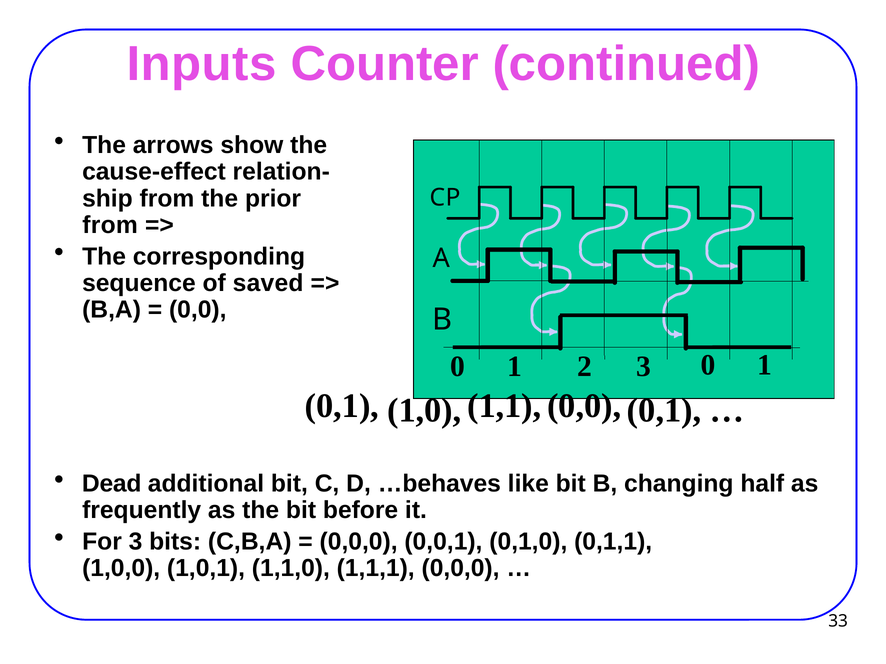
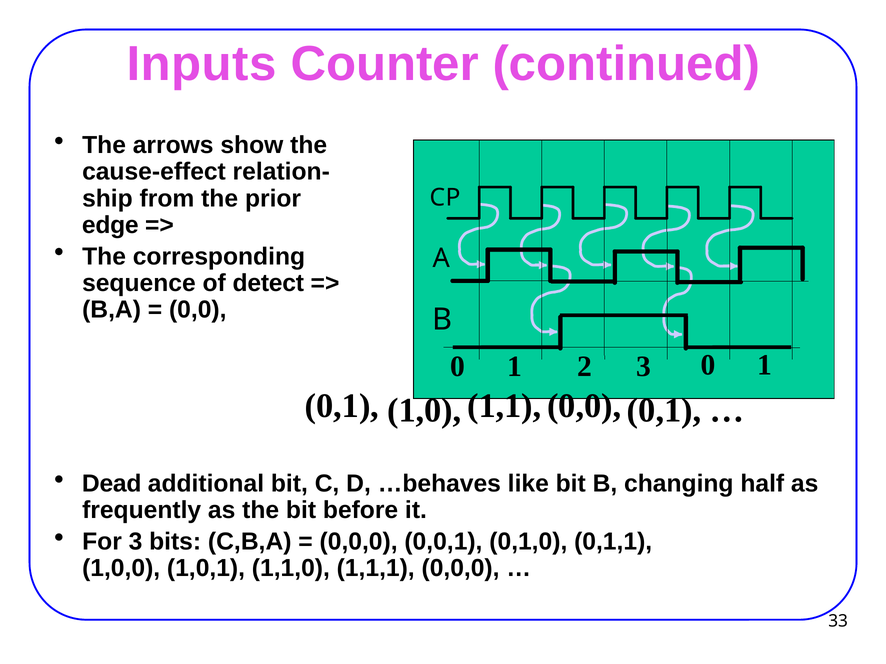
from: from -> edge (110, 225)
saved: saved -> detect (268, 283)
